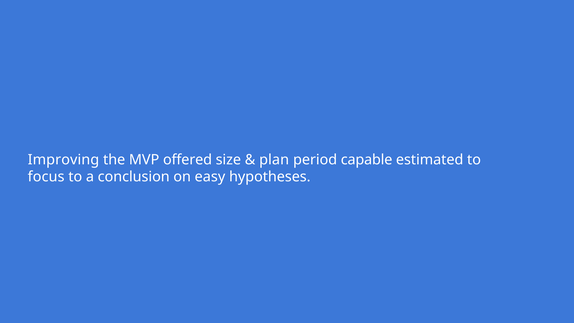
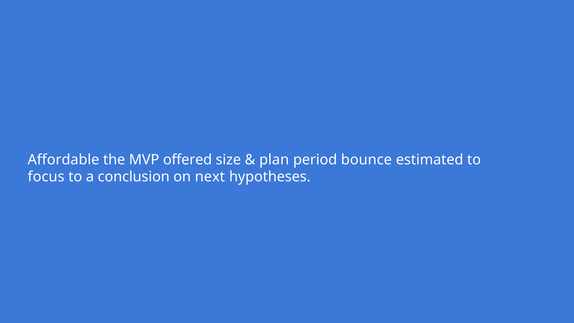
Improving: Improving -> Affordable (63, 160)
capable: capable -> bounce (366, 160)
easy: easy -> next (210, 177)
